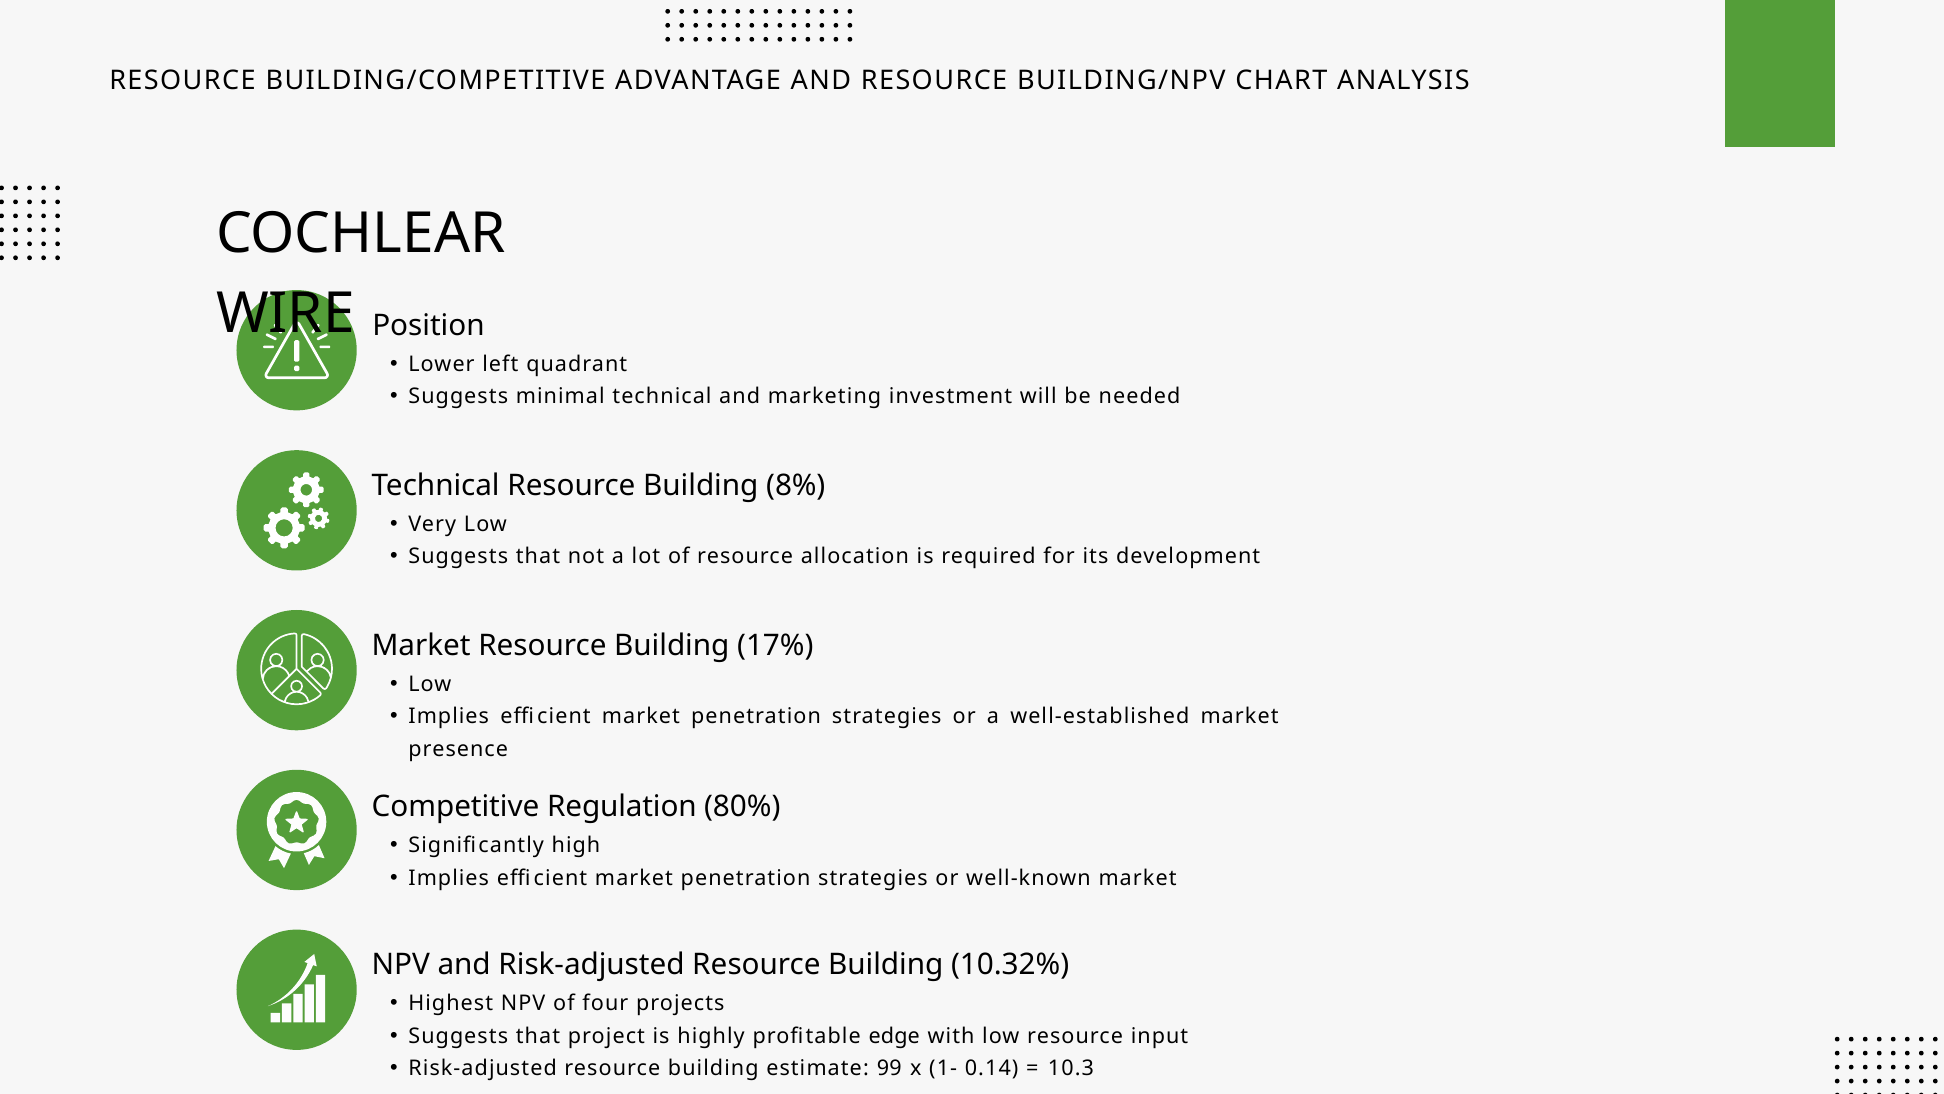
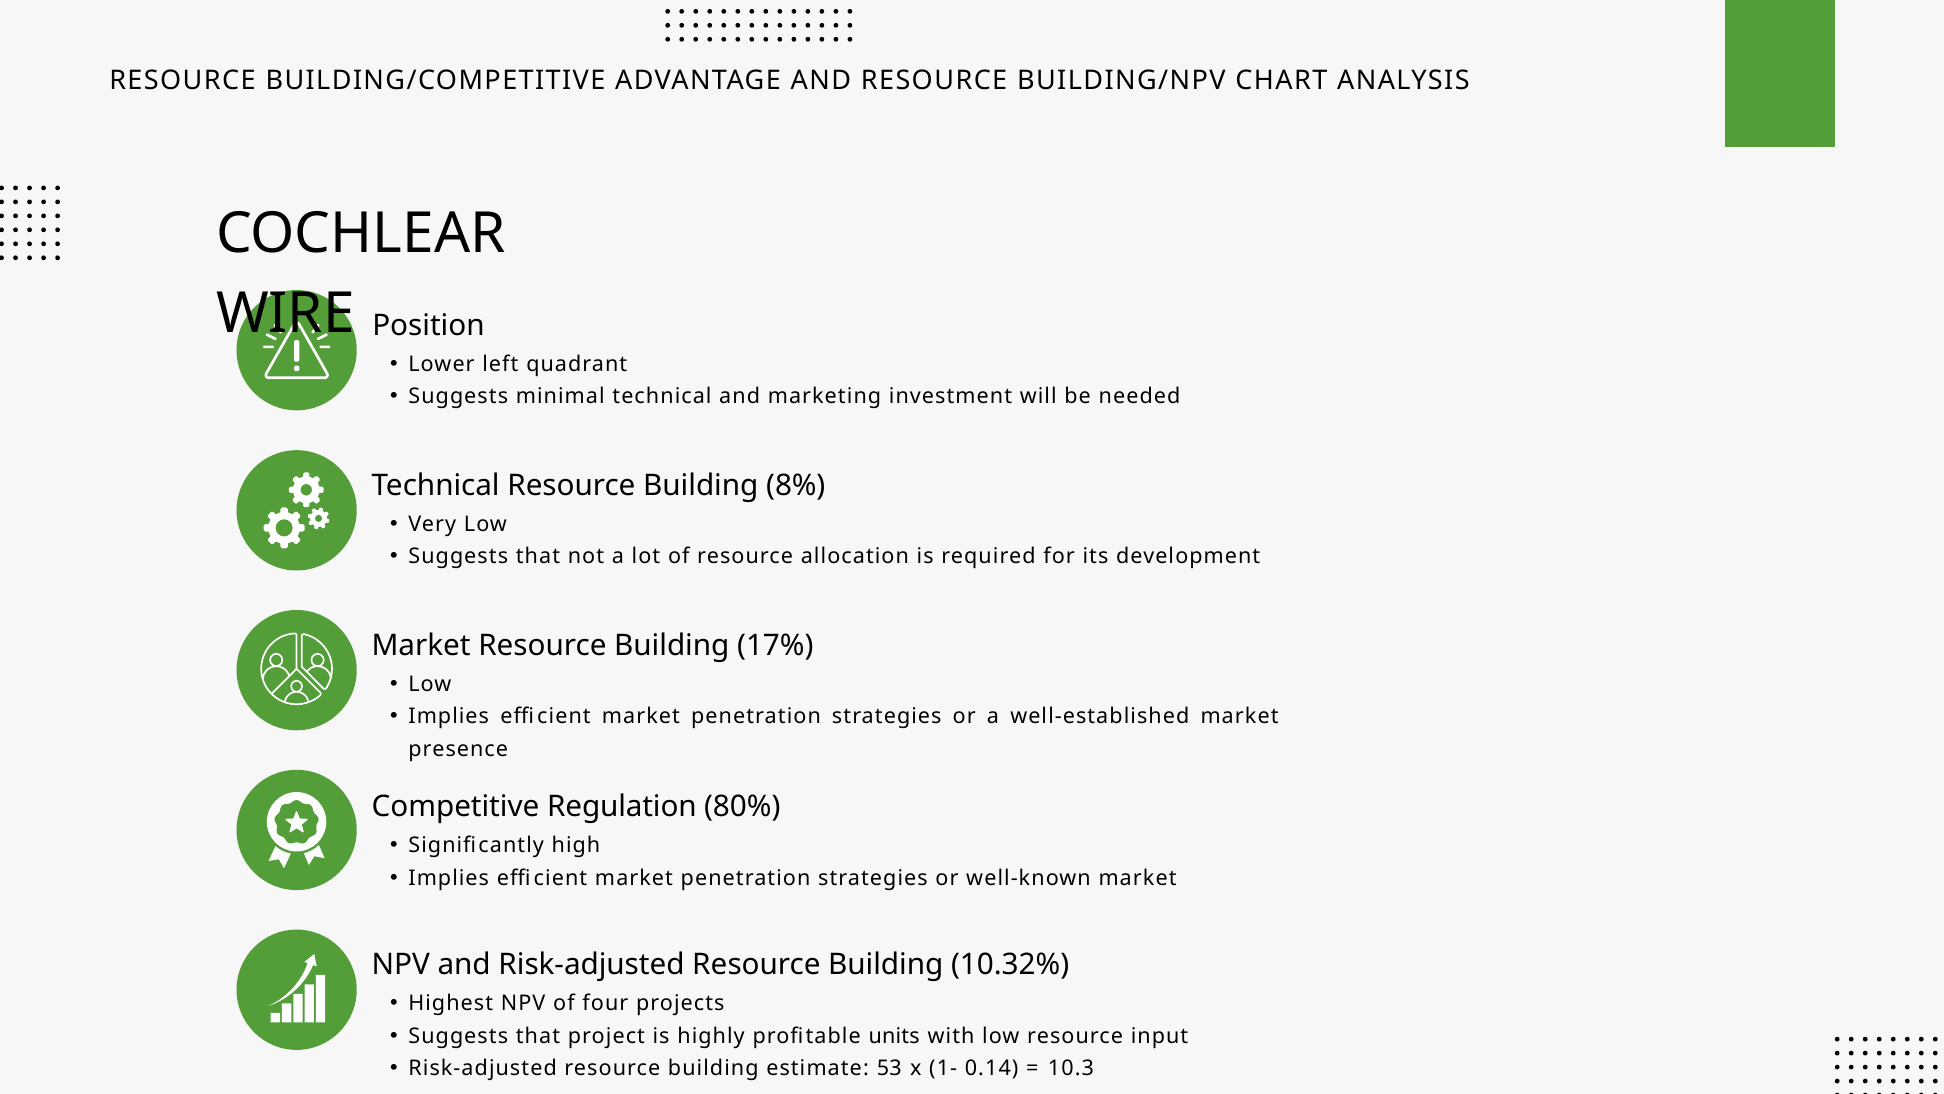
edge: edge -> units (894, 1036)
99: 99 -> 53 (889, 1068)
